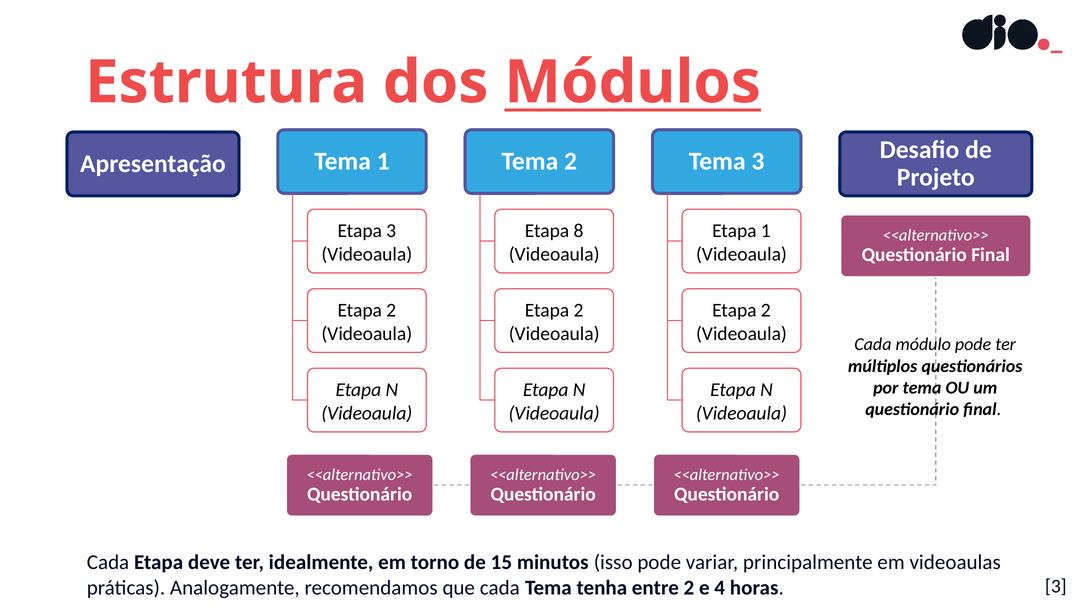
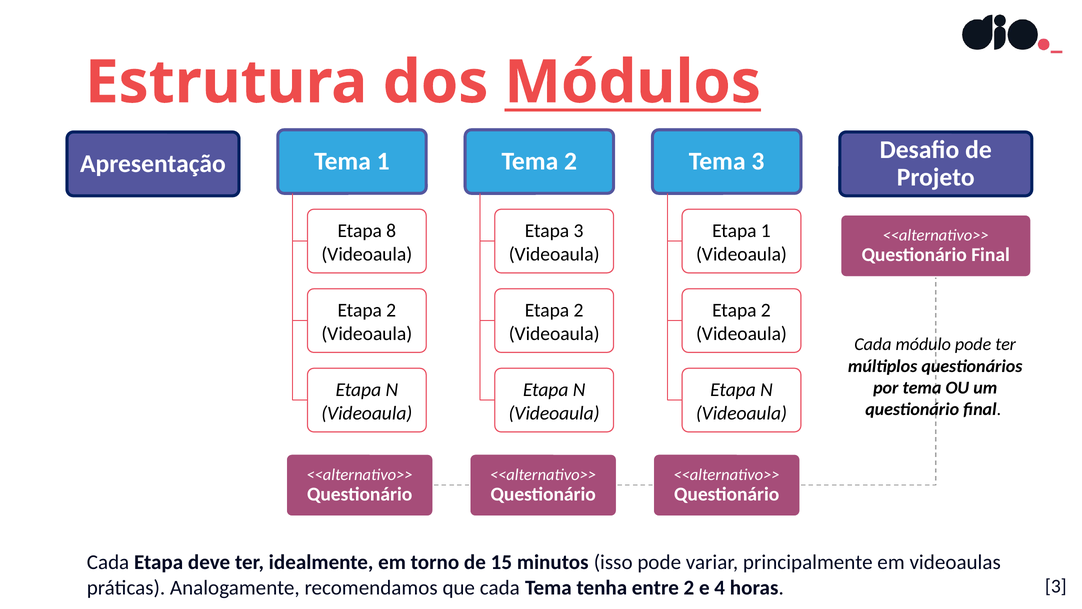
Etapa 3: 3 -> 8 (391, 231)
Etapa 8: 8 -> 3 (578, 231)
